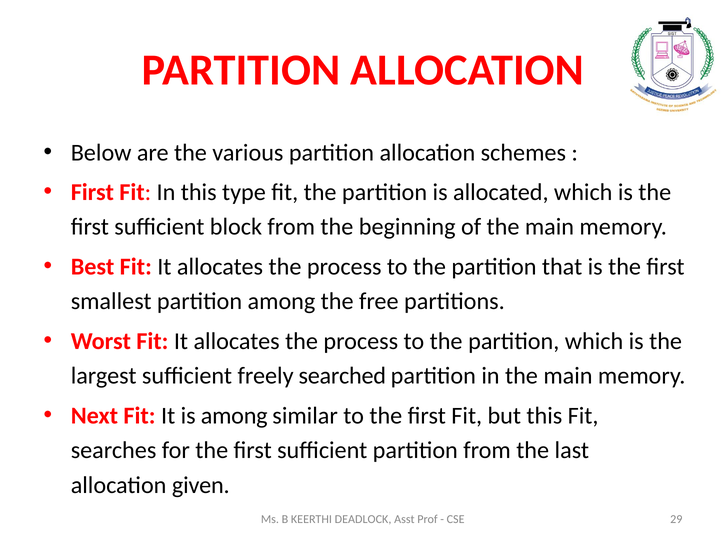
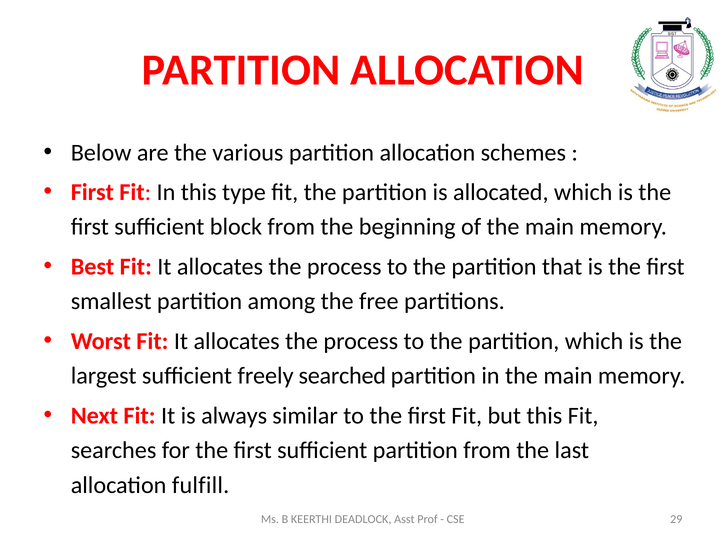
is among: among -> always (234, 416)
given: given -> fulfill (201, 486)
